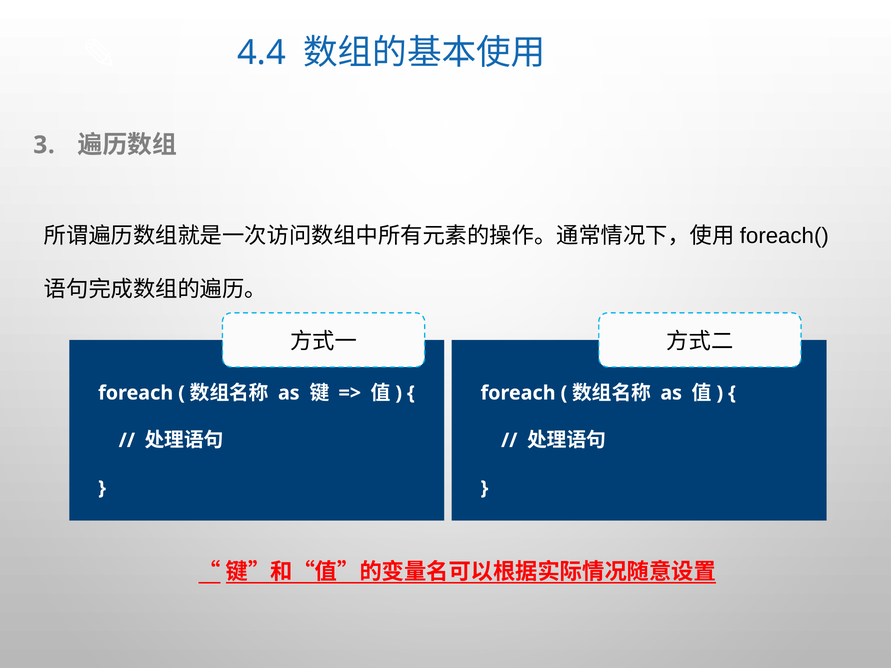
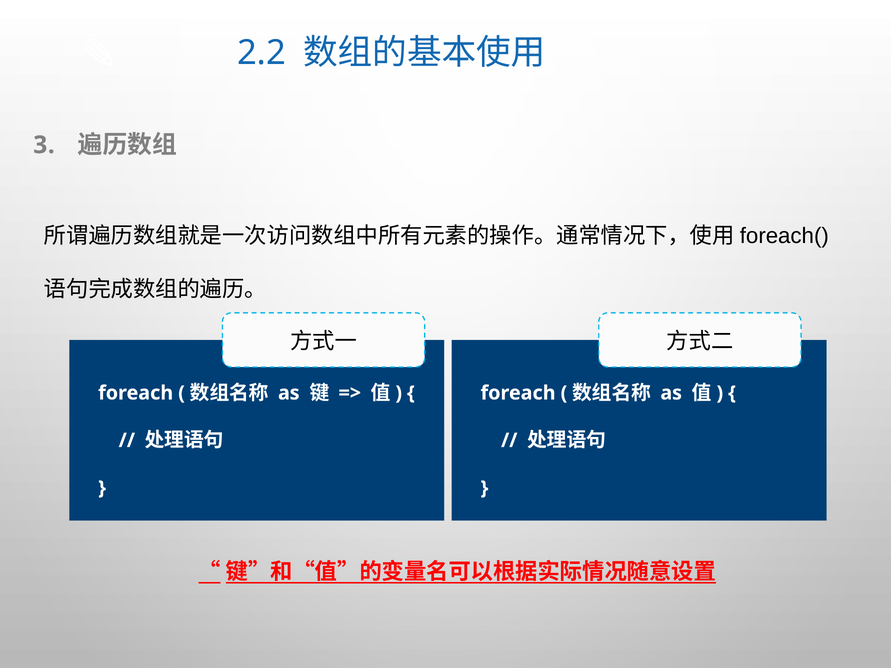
4.4: 4.4 -> 2.2 (262, 53)
